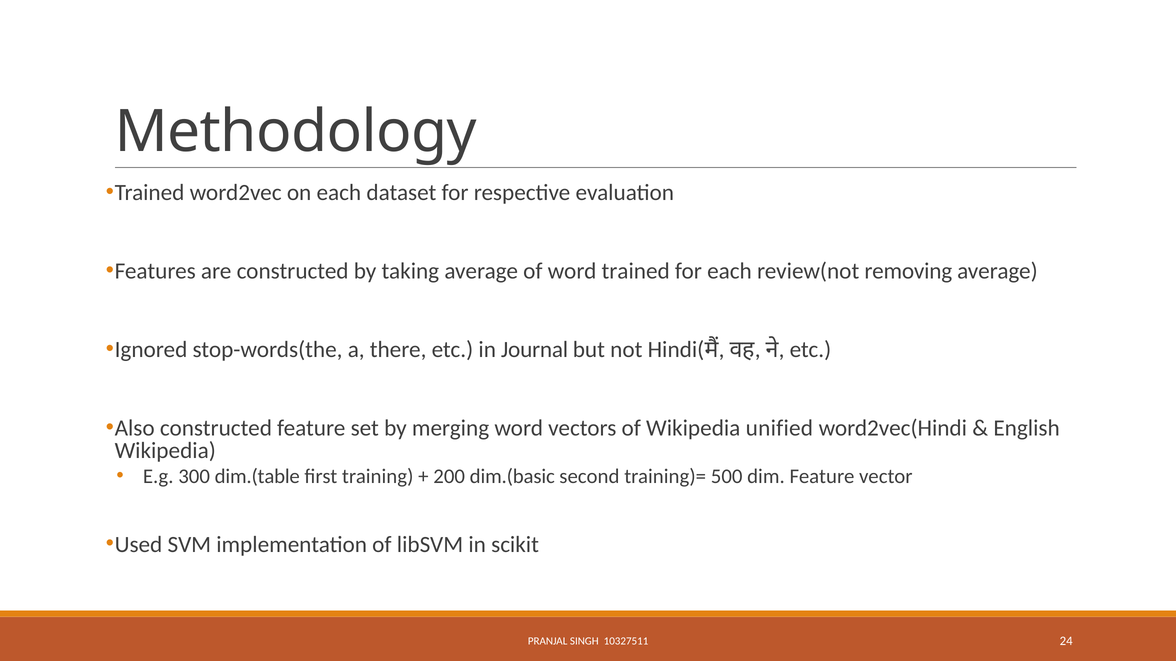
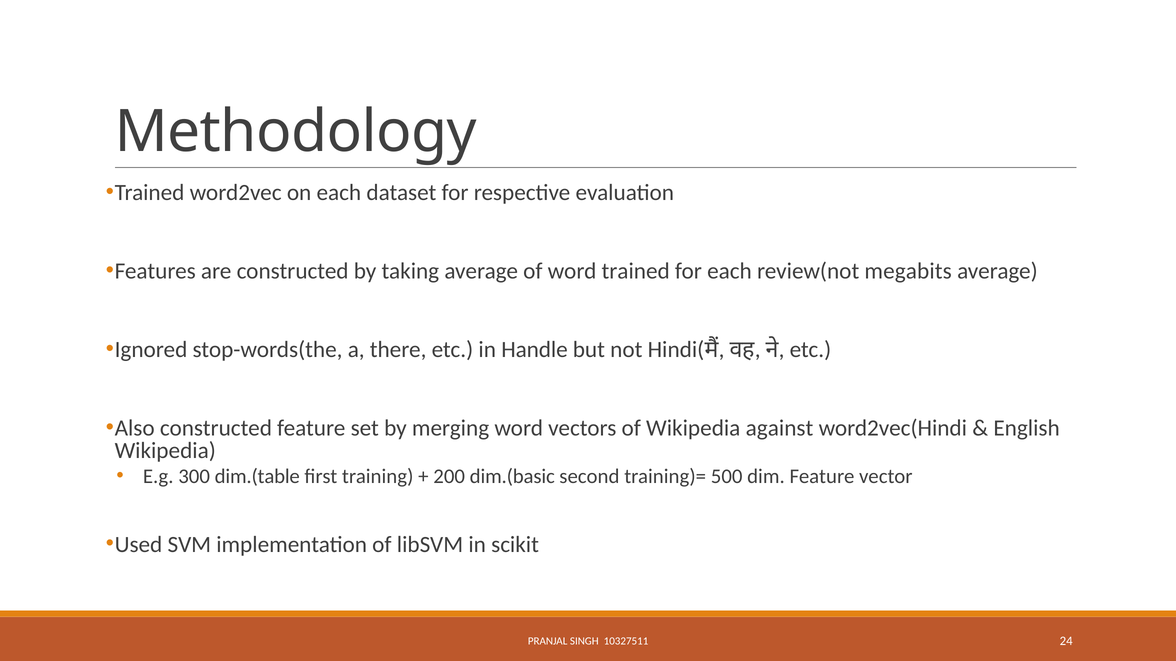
removing: removing -> megabits (908, 271)
Journal: Journal -> Handle (534, 350)
unified: unified -> against (780, 428)
